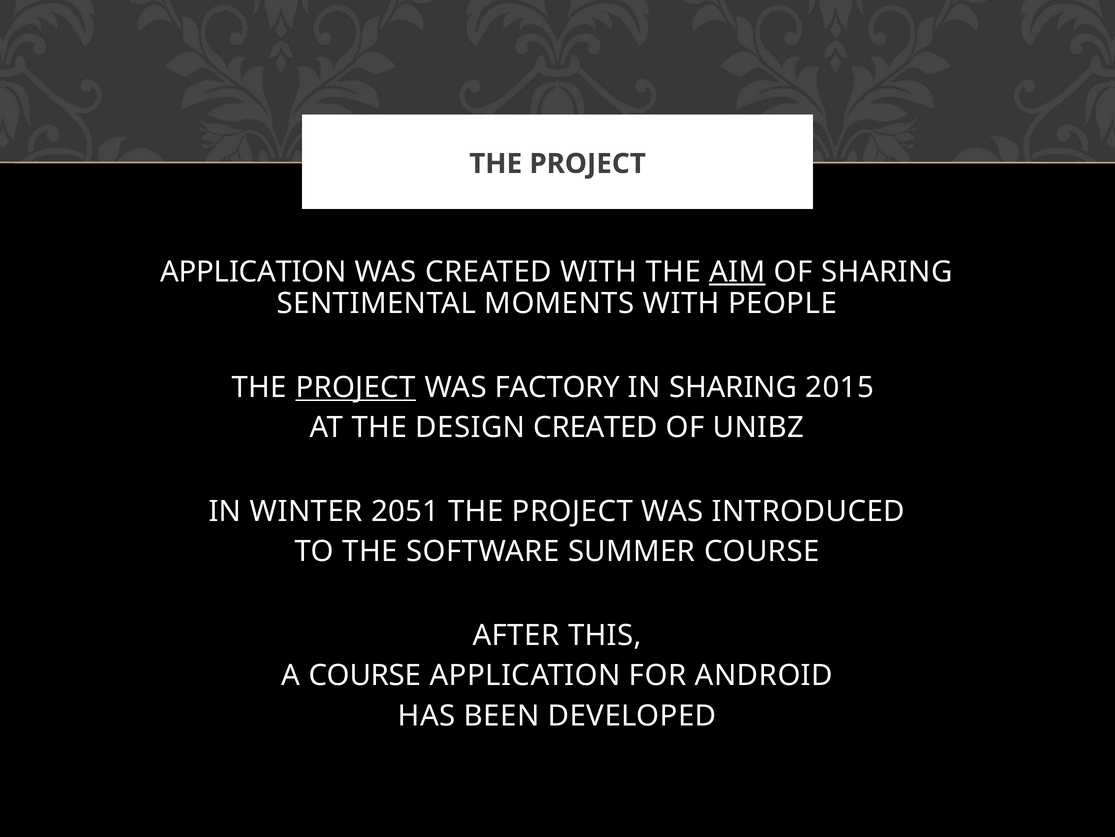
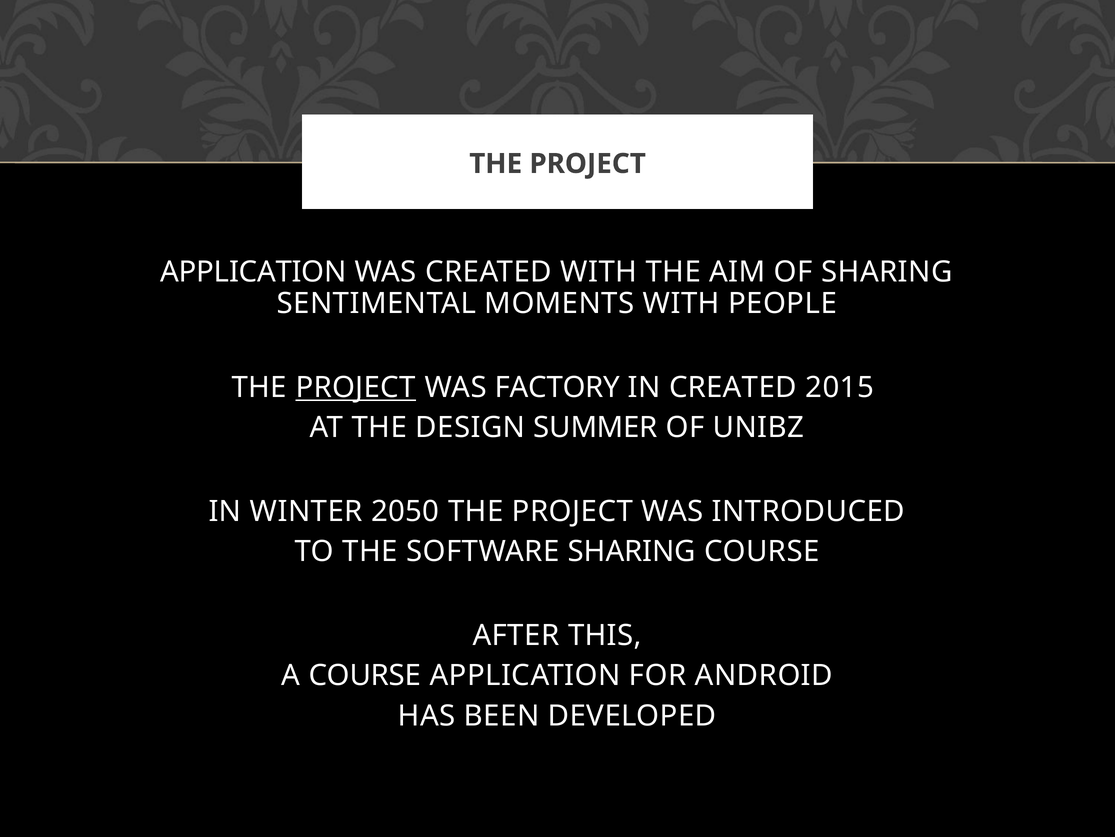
AIM underline: present -> none (737, 272)
IN SHARING: SHARING -> CREATED (733, 387)
DESIGN CREATED: CREATED -> SUMMER (596, 427)
2051: 2051 -> 2050 (405, 511)
SOFTWARE SUMMER: SUMMER -> SHARING (632, 551)
